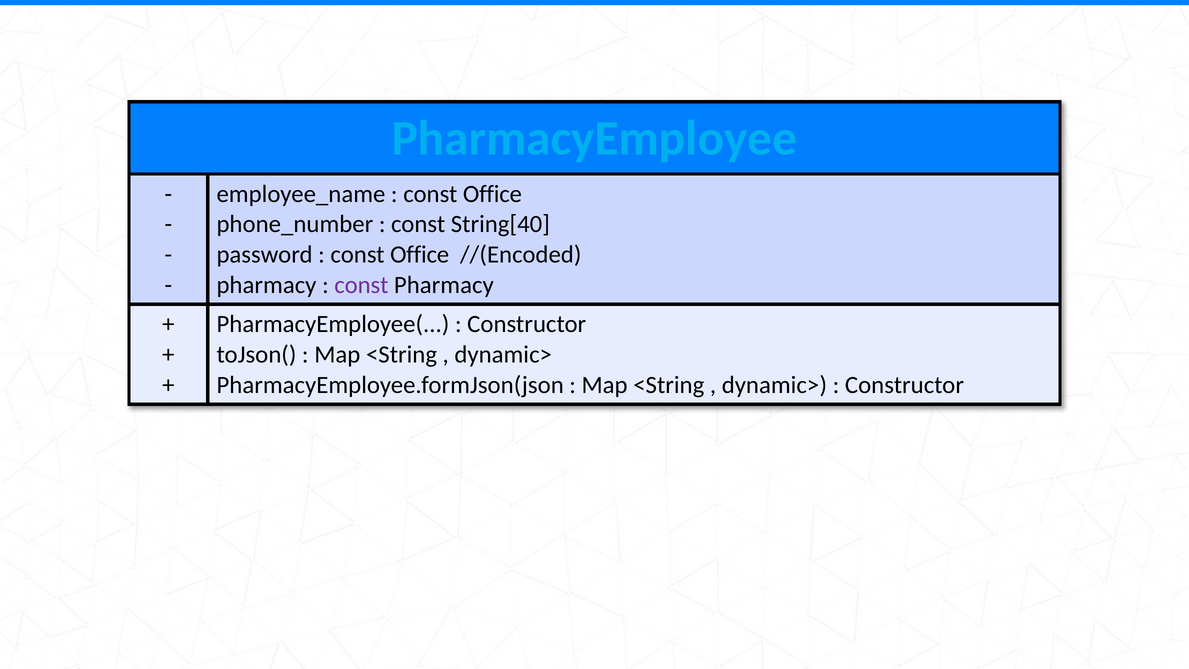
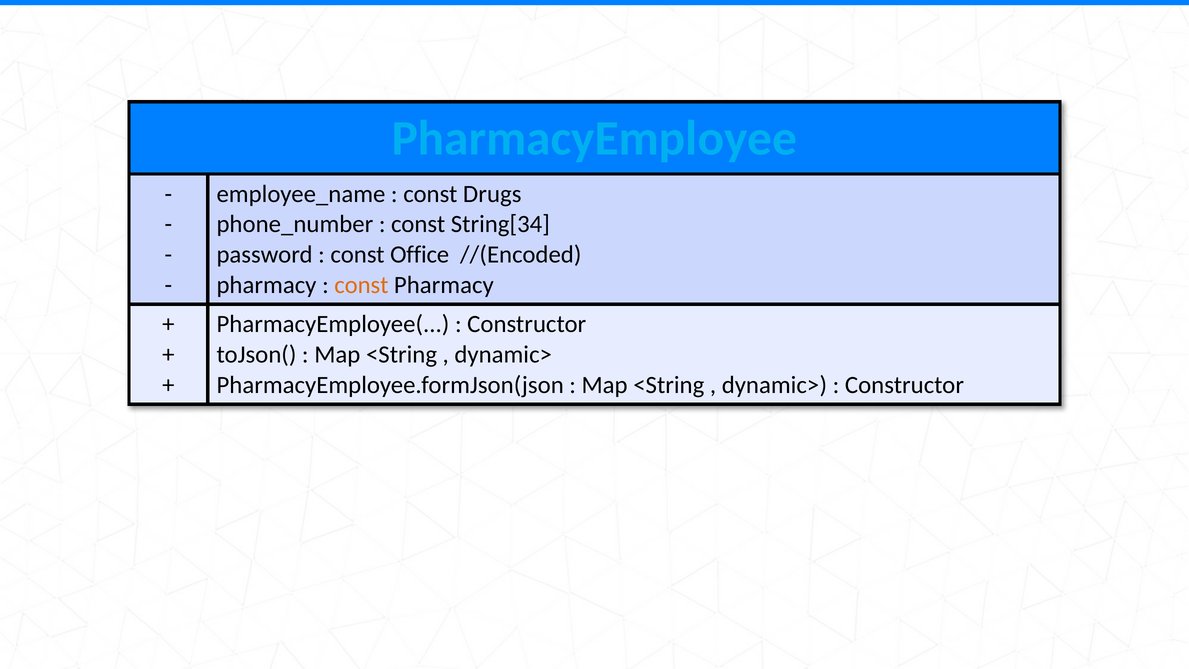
Office: Office -> Drugs (492, 194)
String[40: String[40 -> String[34 (500, 224)
const colour: purple -> orange (361, 285)
